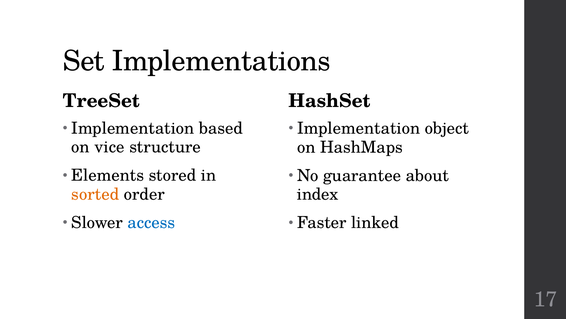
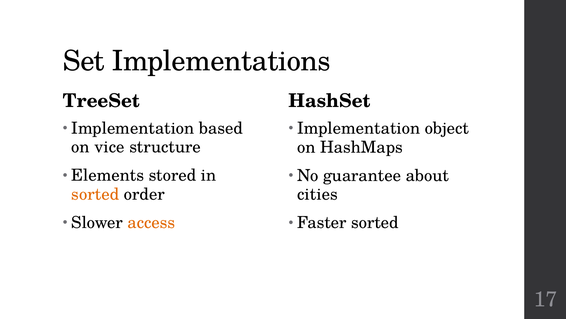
index: index -> cities (317, 194)
access colour: blue -> orange (151, 222)
Faster linked: linked -> sorted (375, 222)
